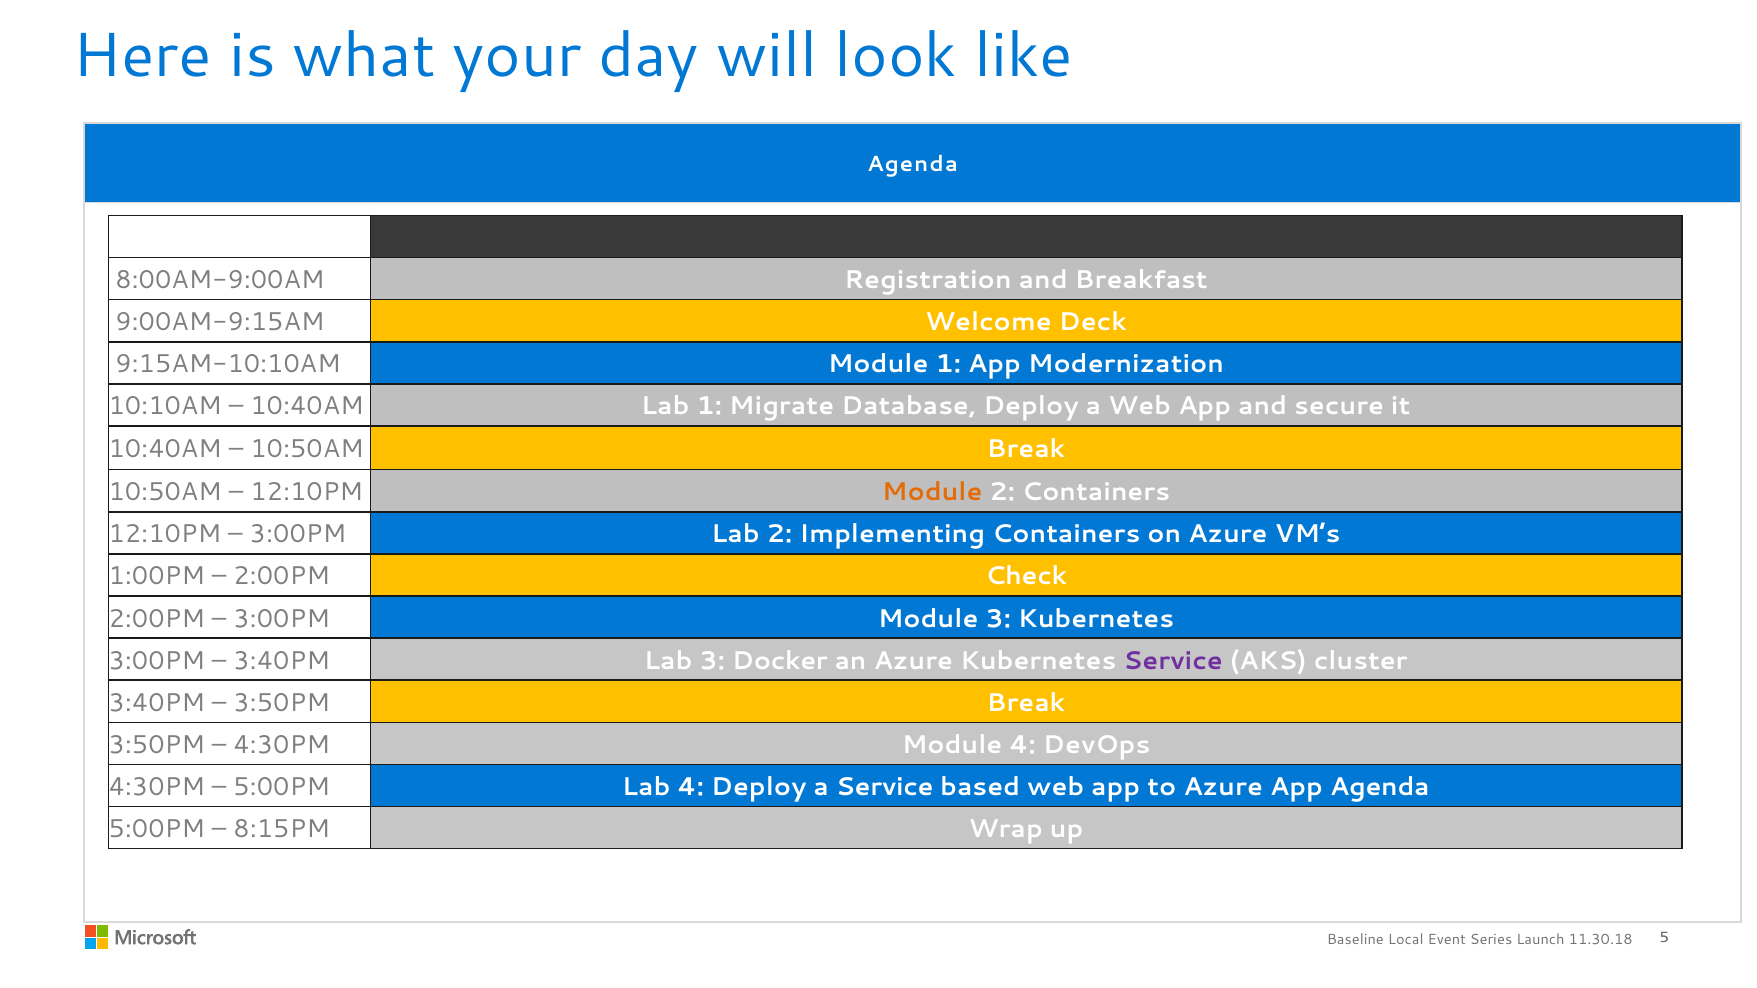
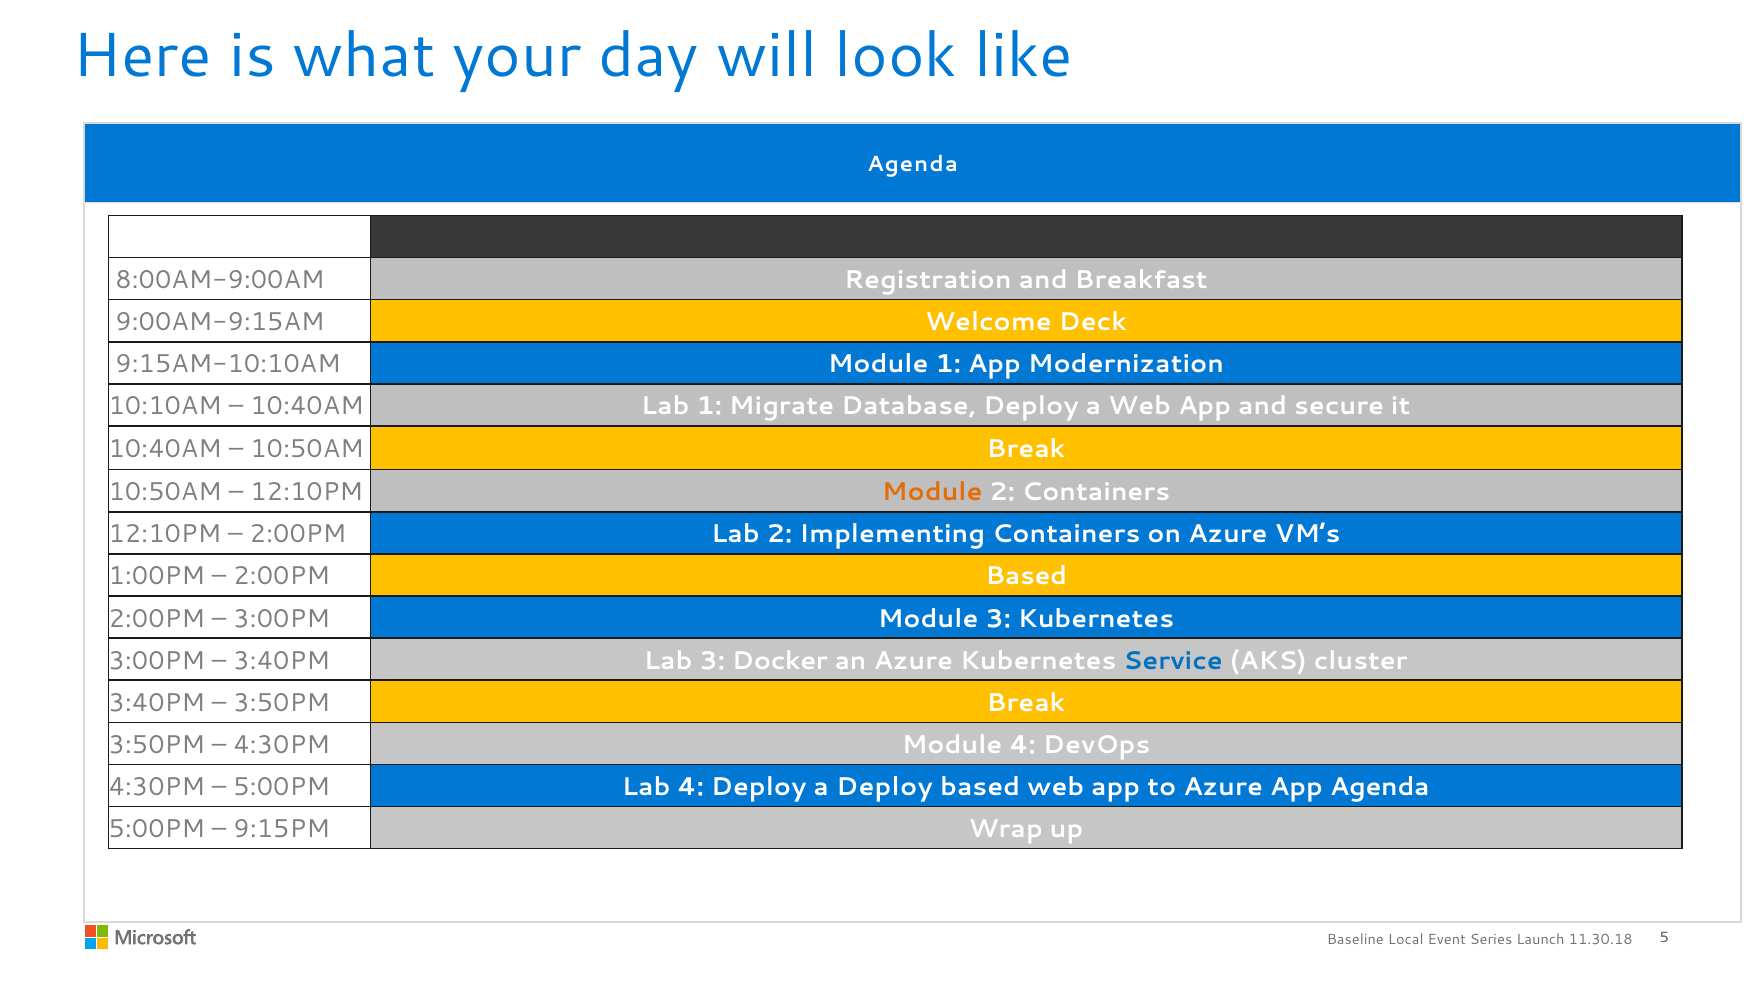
3:00PM: 3:00PM -> 2:00PM (298, 535)
2:00PM Check: Check -> Based (1026, 577)
Service colour: purple -> blue (1173, 661)
a Service: Service -> Deploy (884, 787)
8:15PM: 8:15PM -> 9:15PM (282, 829)
